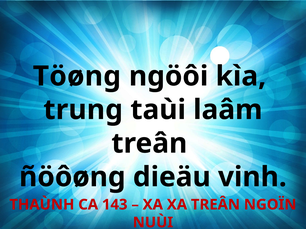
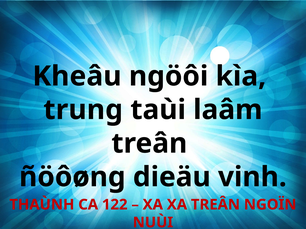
Töøng: Töøng -> Kheâu (77, 76)
143: 143 -> 122 (115, 205)
